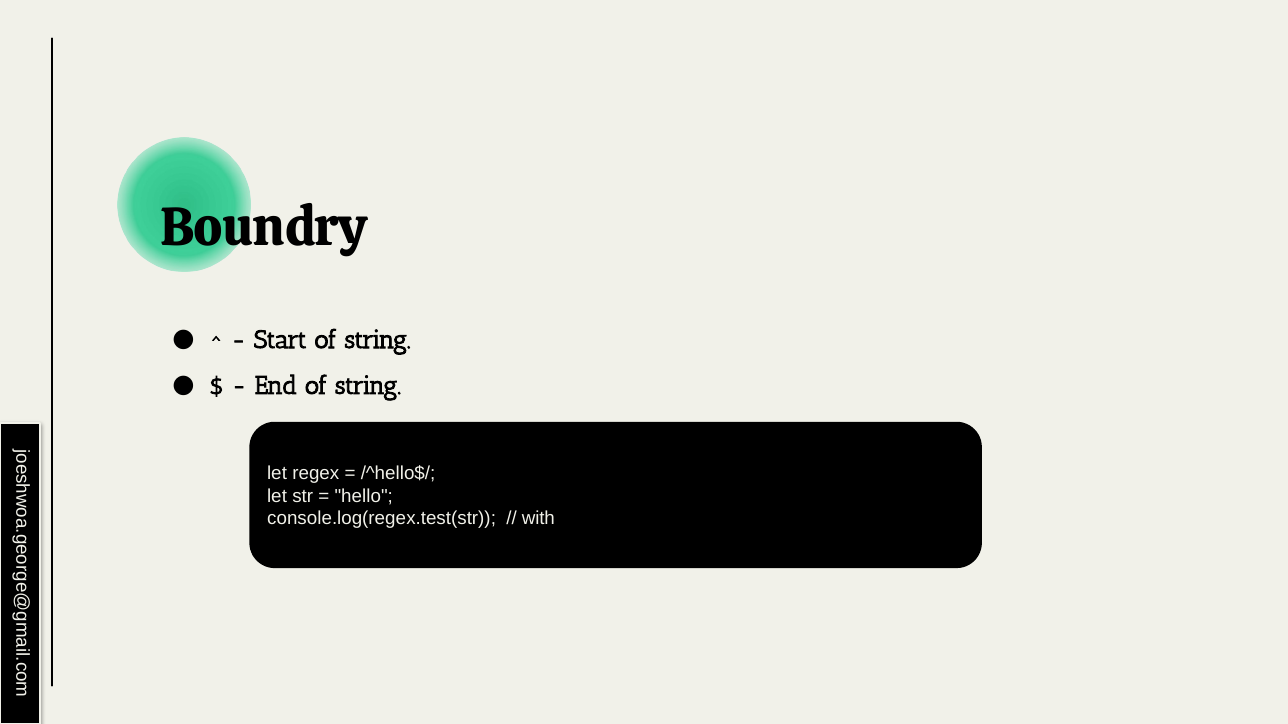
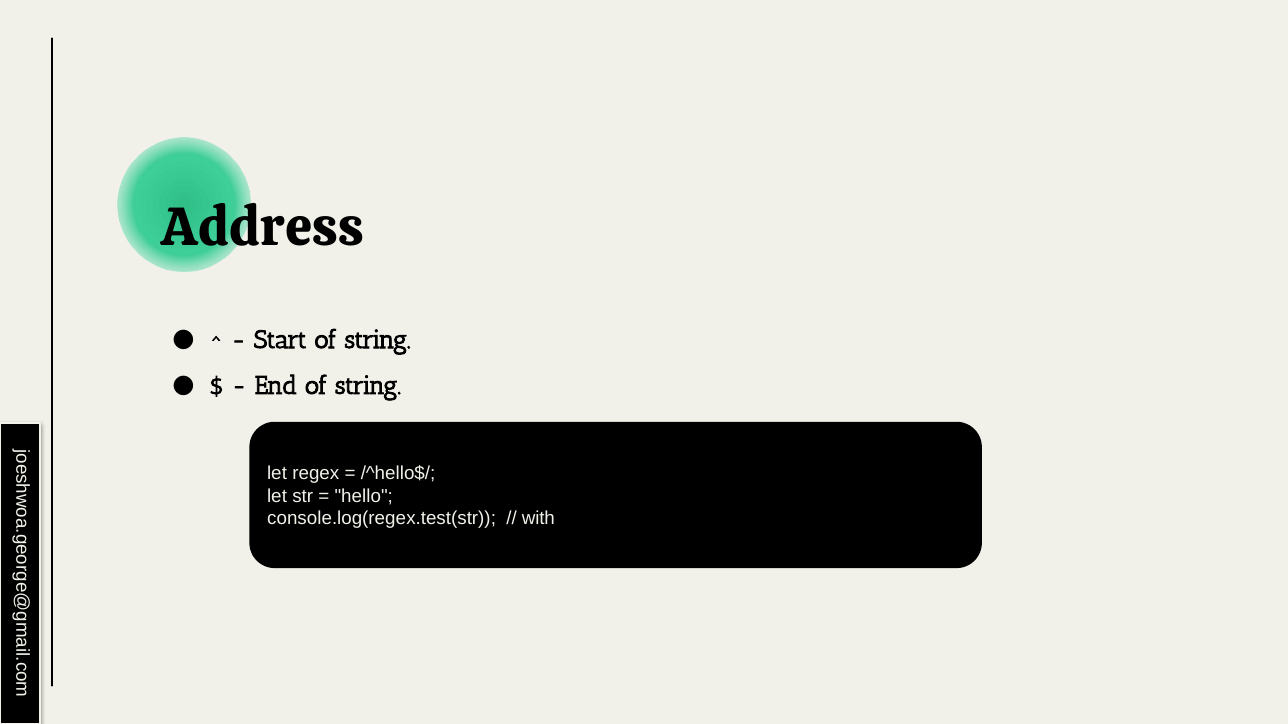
Boundry: Boundry -> Address (263, 228)
